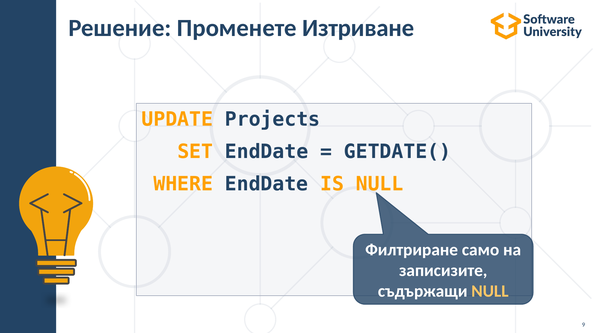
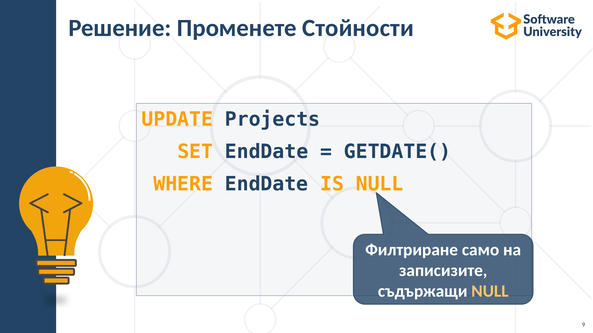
Изтриване: Изтриване -> Стойности (358, 28)
